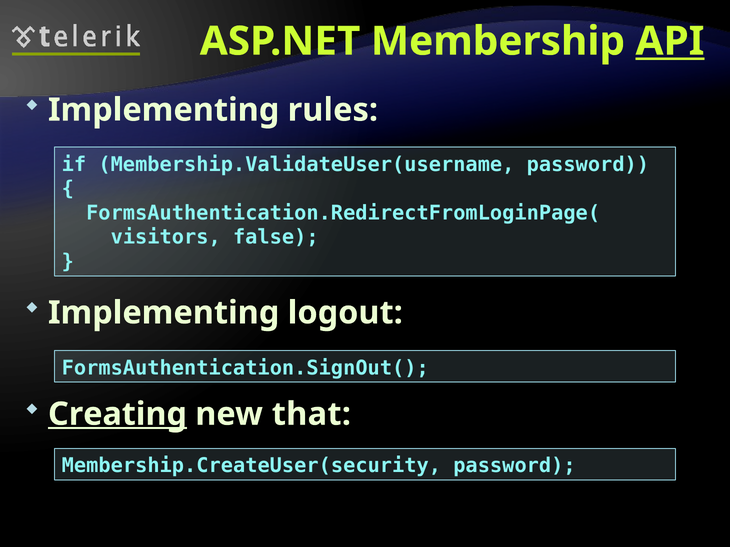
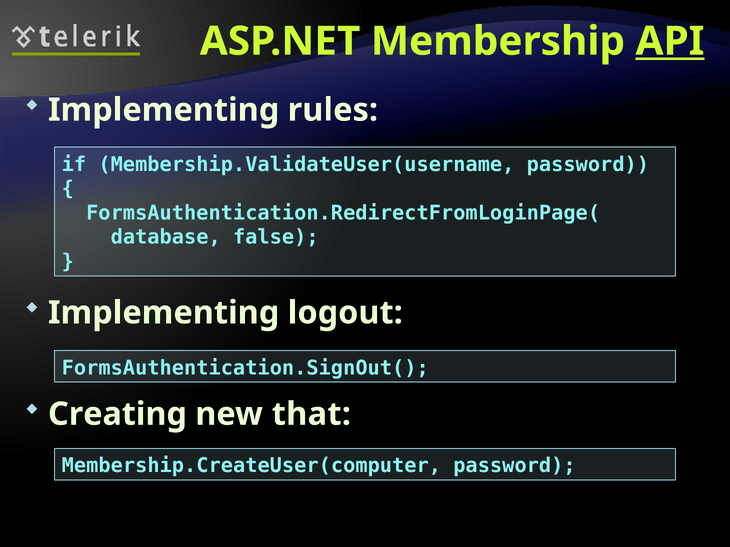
visitors: visitors -> database (166, 238)
Creating underline: present -> none (117, 414)
Membership.CreateUser(security: Membership.CreateUser(security -> Membership.CreateUser(computer (251, 466)
